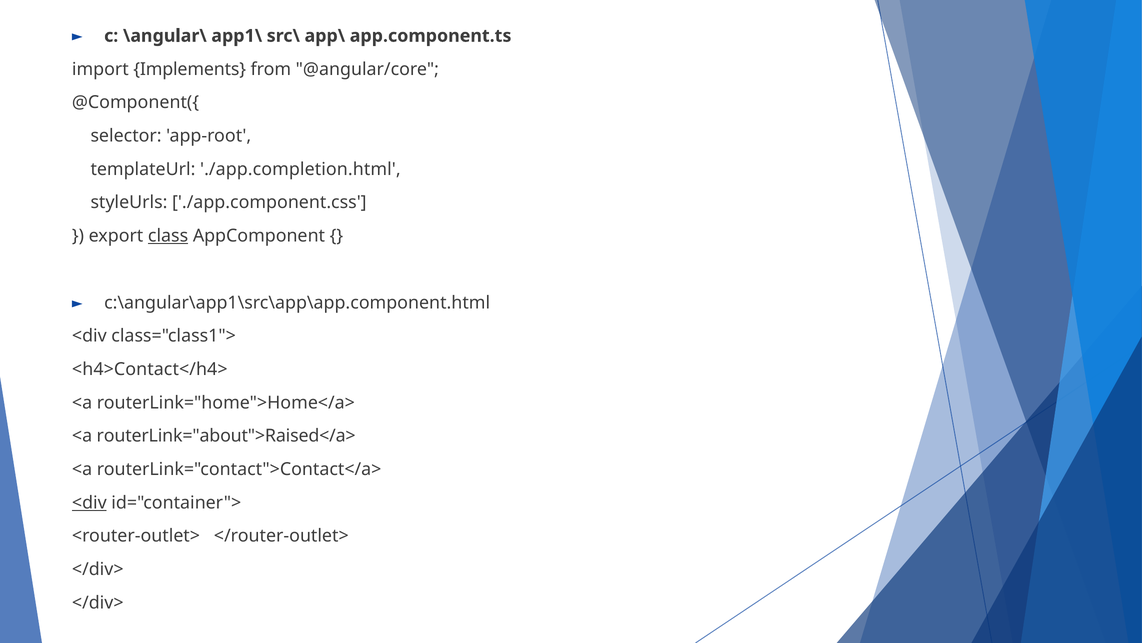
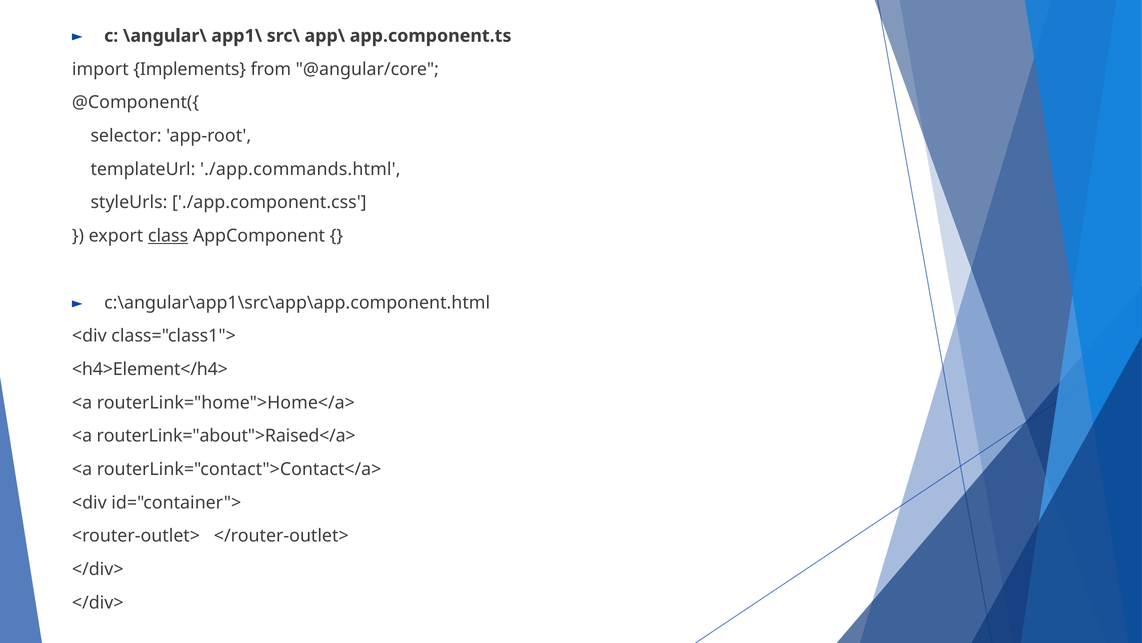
./app.completion.html: ./app.completion.html -> ./app.commands.html (300, 169)
<h4>Contact</h4>: <h4>Contact</h4> -> <h4>Element</h4> (150, 369)
<div underline: present -> none (89, 502)
